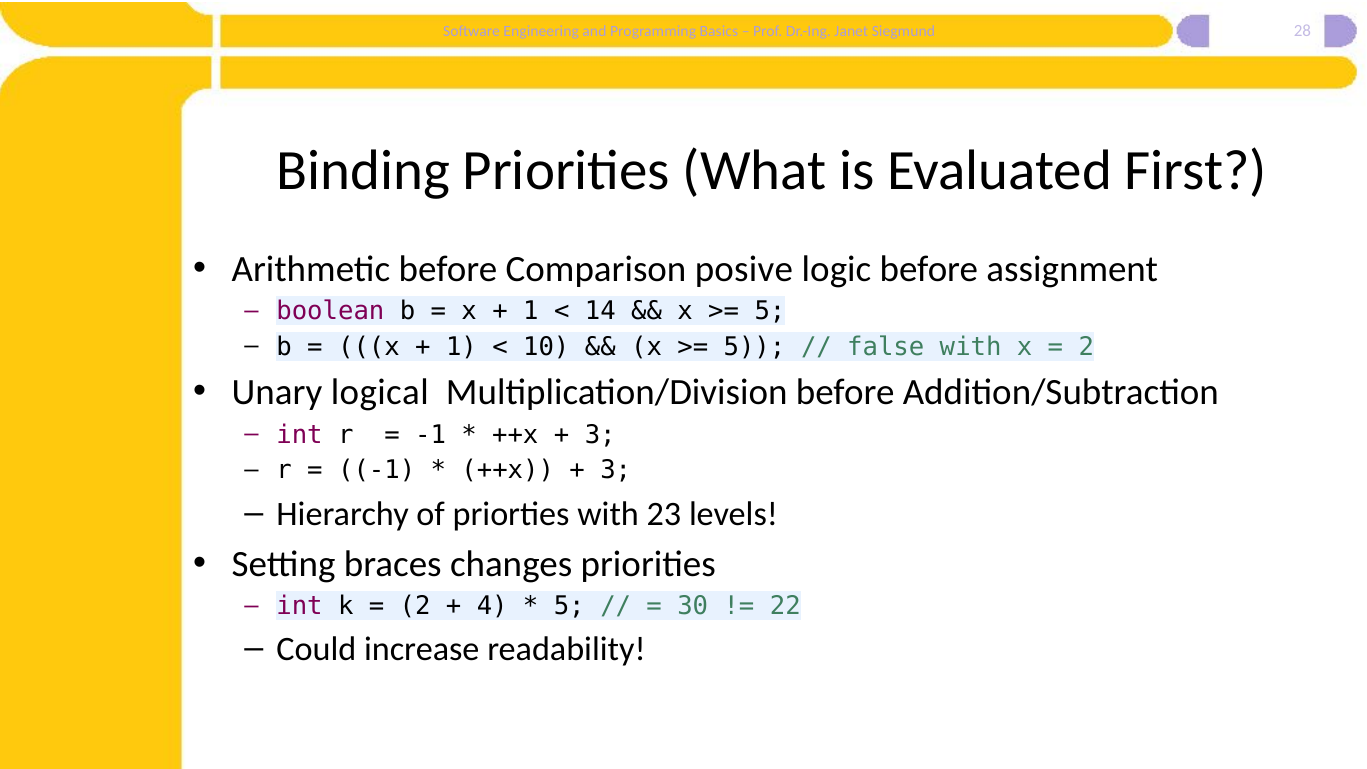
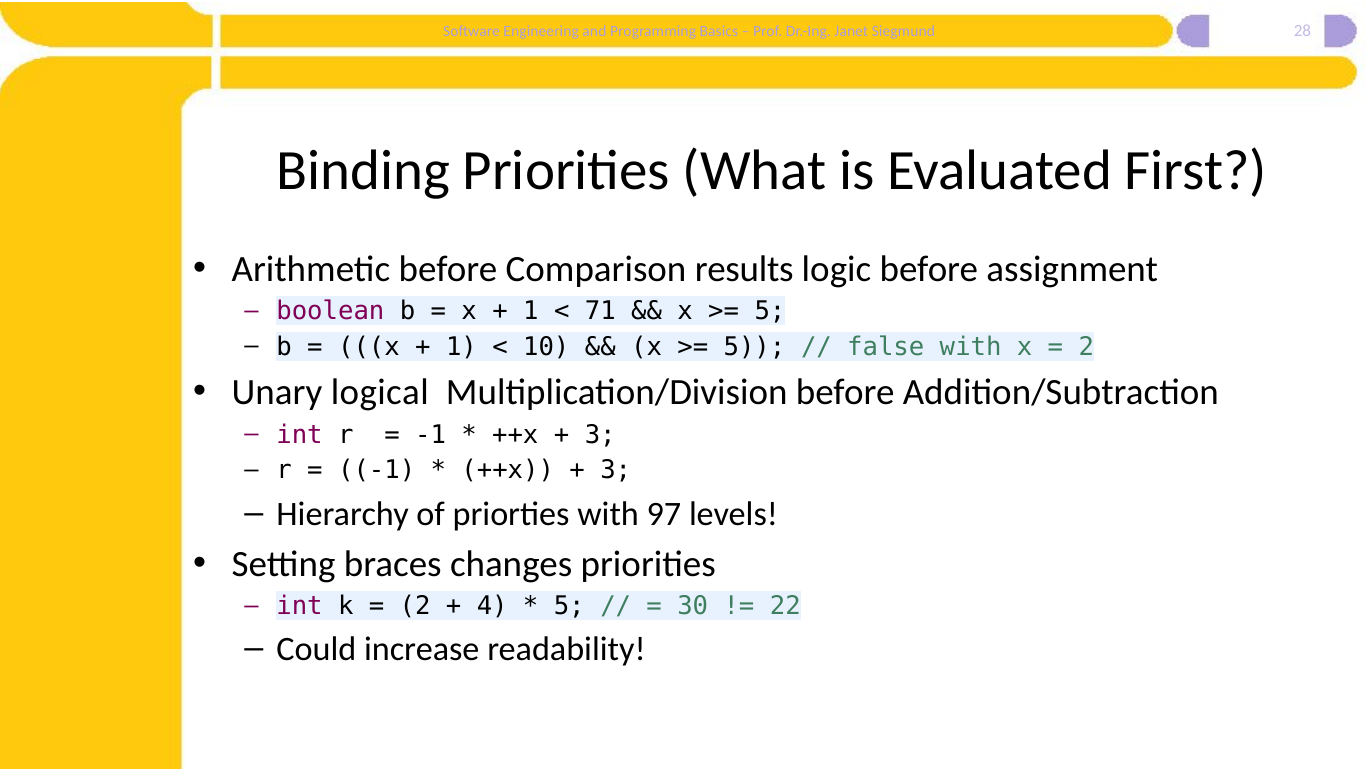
posive: posive -> results (744, 269)
14: 14 -> 71 (600, 311)
23: 23 -> 97 (664, 514)
